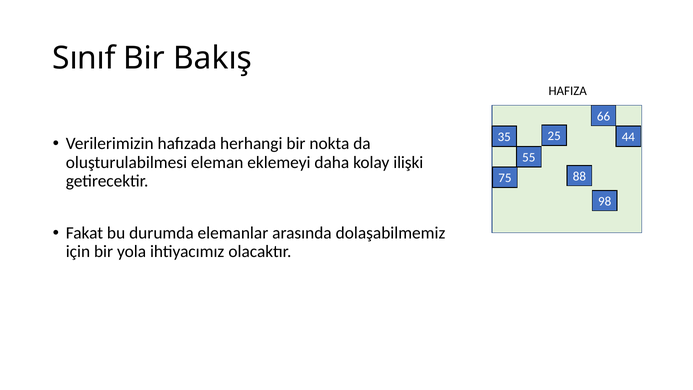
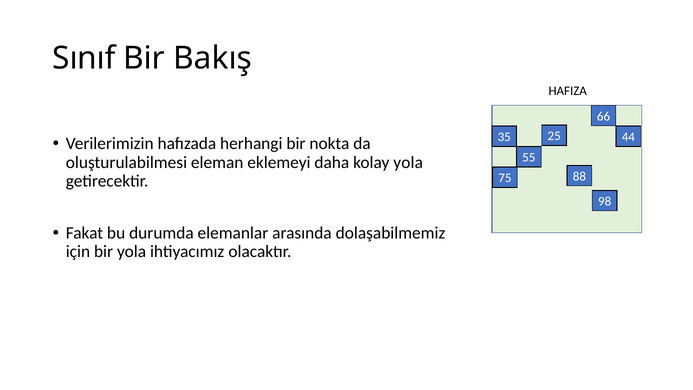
kolay ilişki: ilişki -> yola (408, 162)
